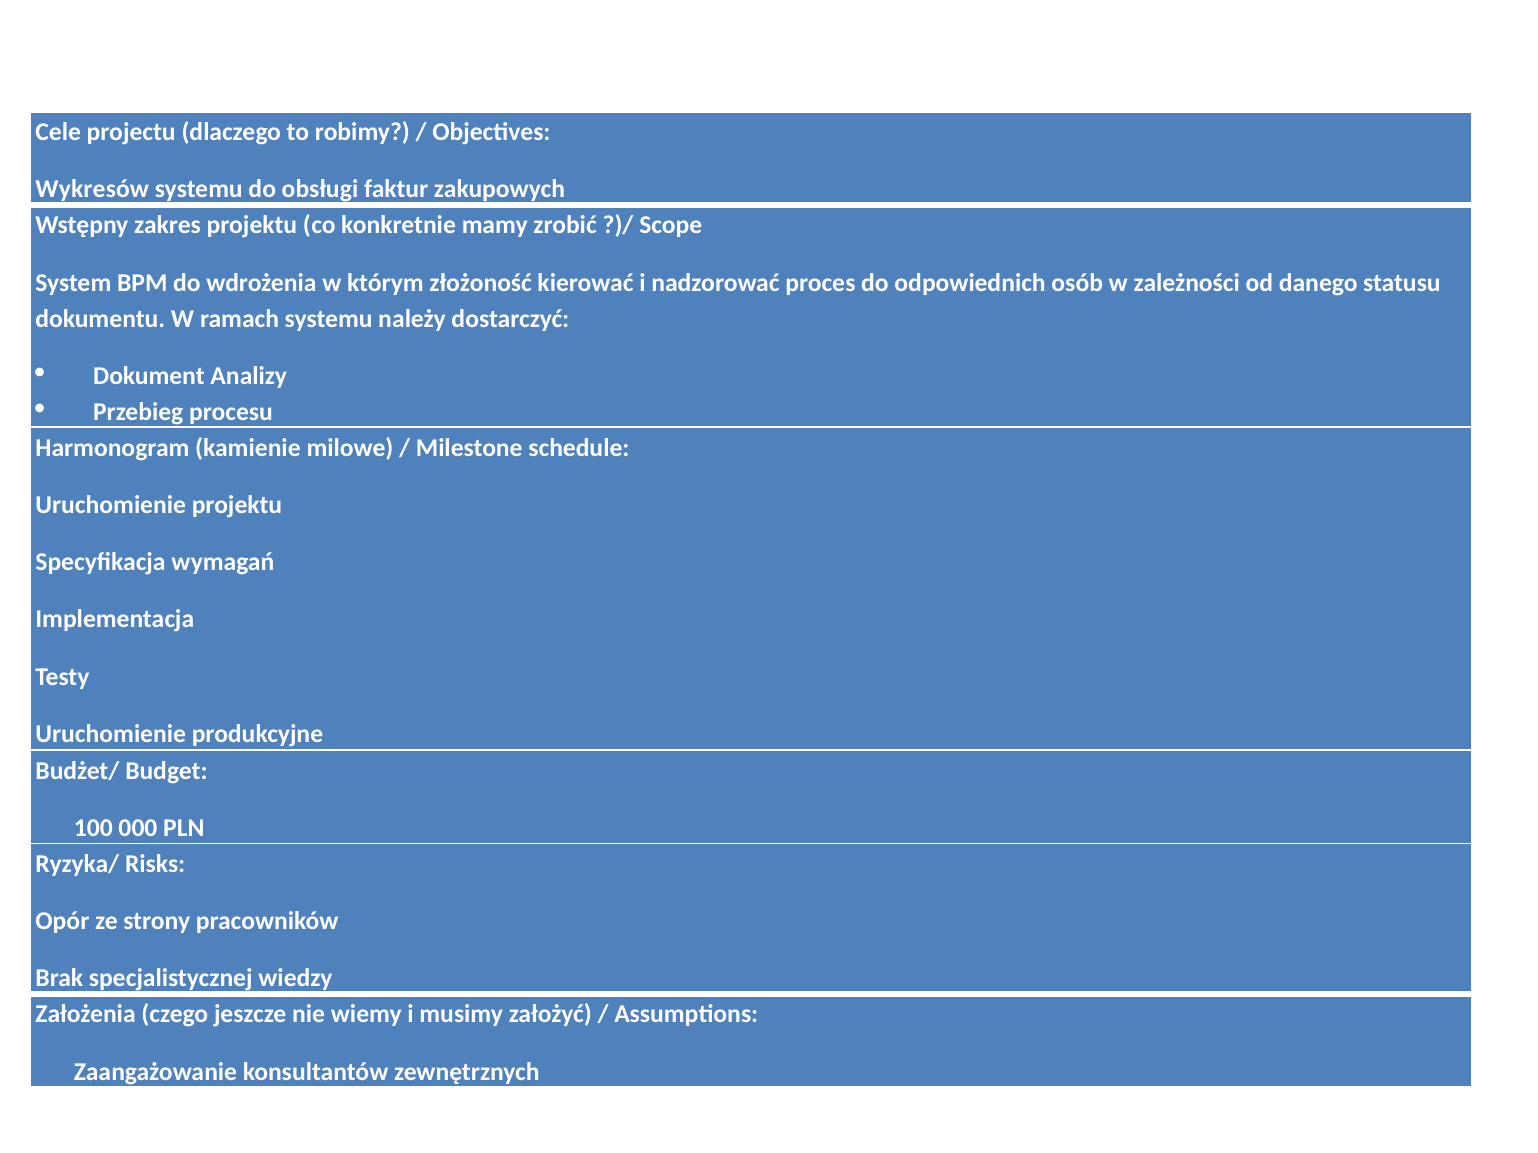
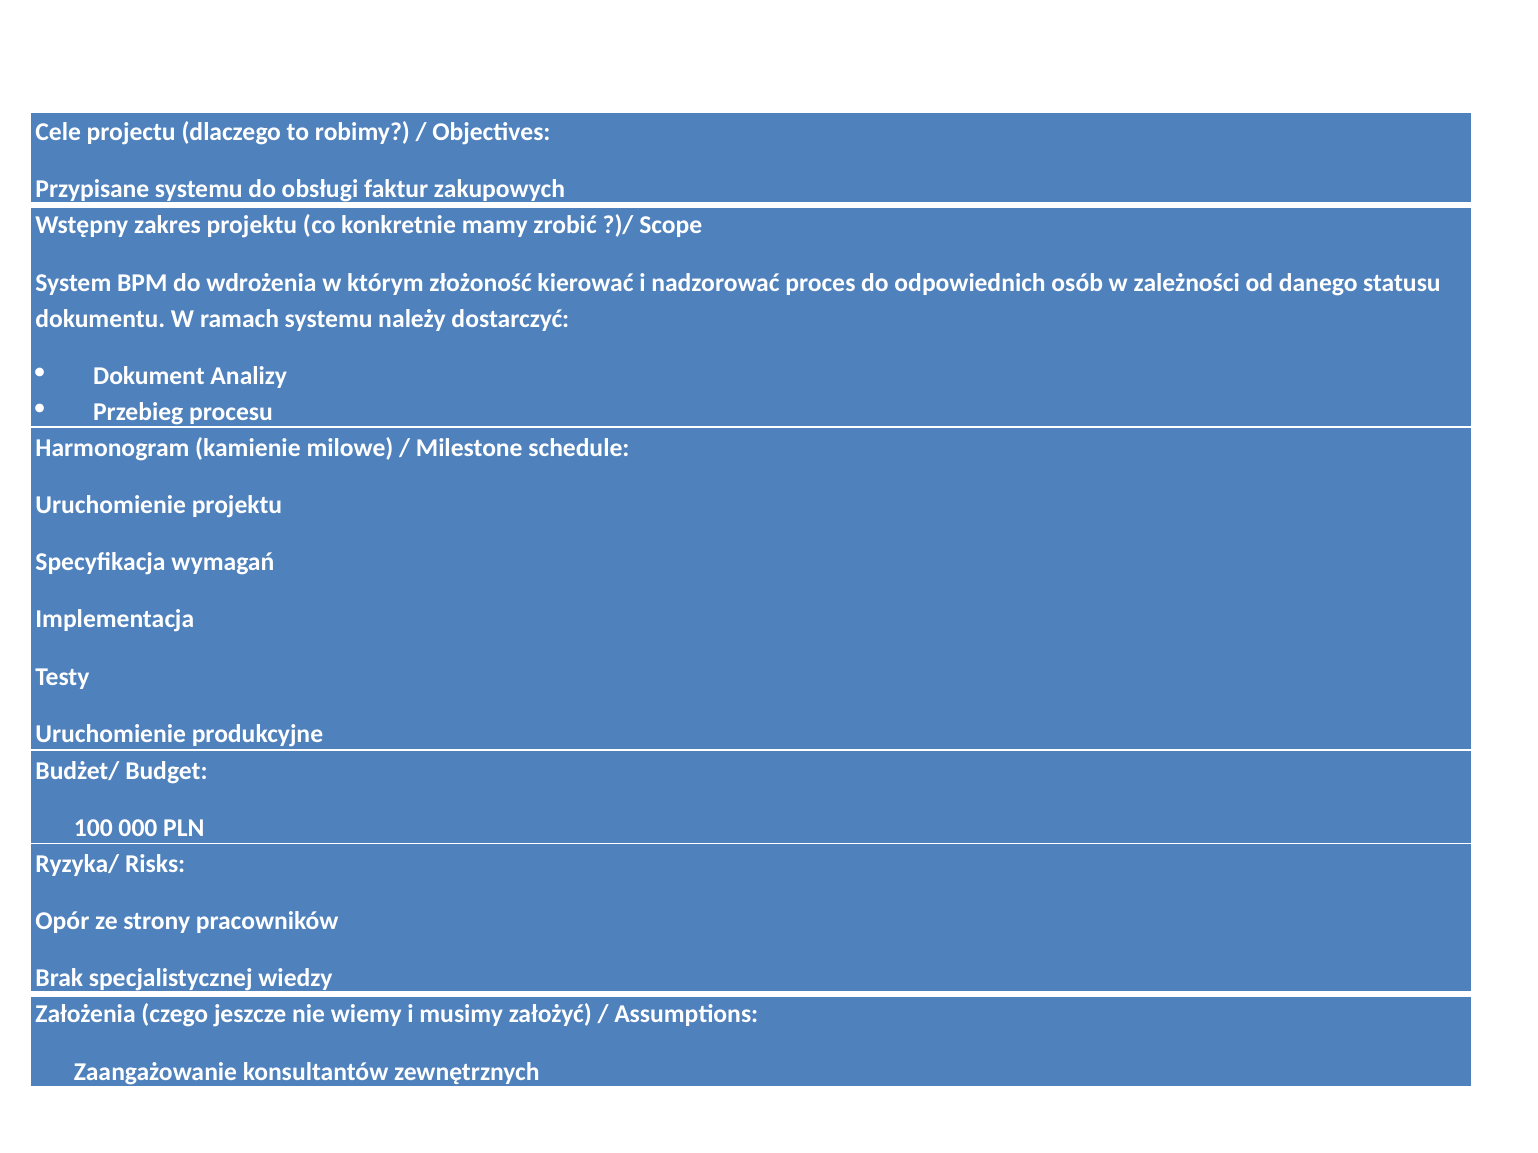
Wykresów: Wykresów -> Przypisane (92, 190)
